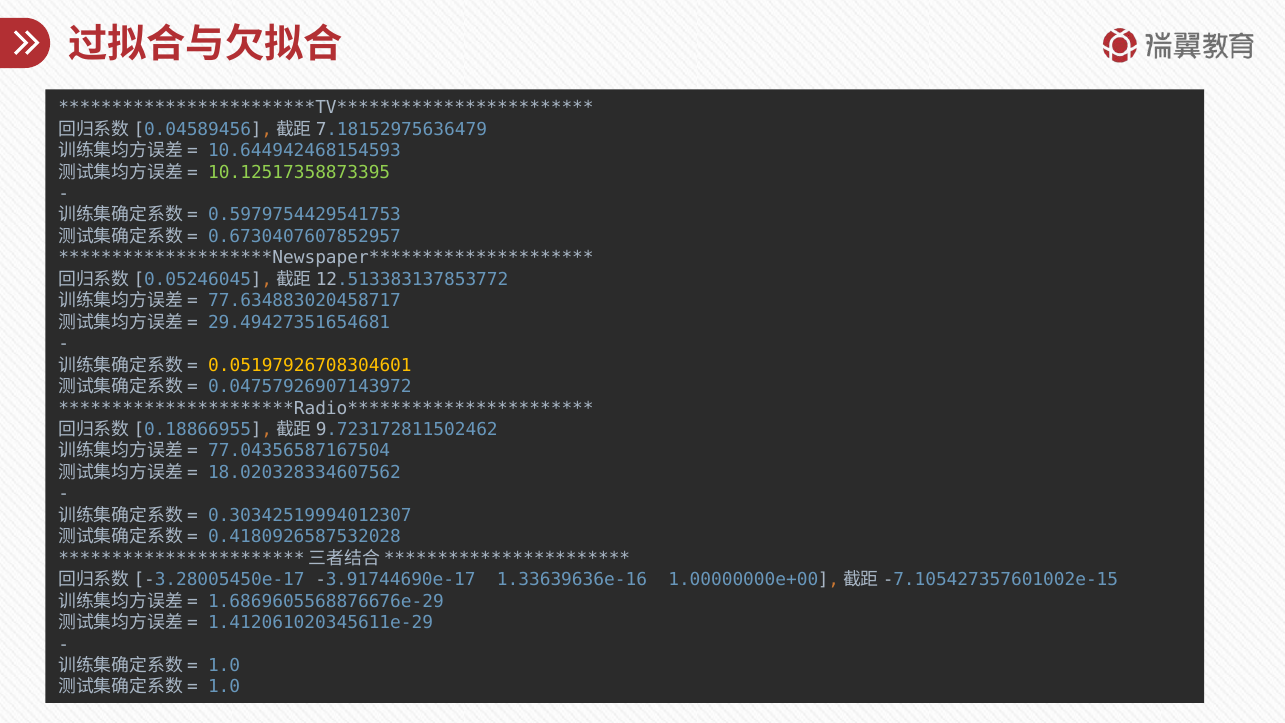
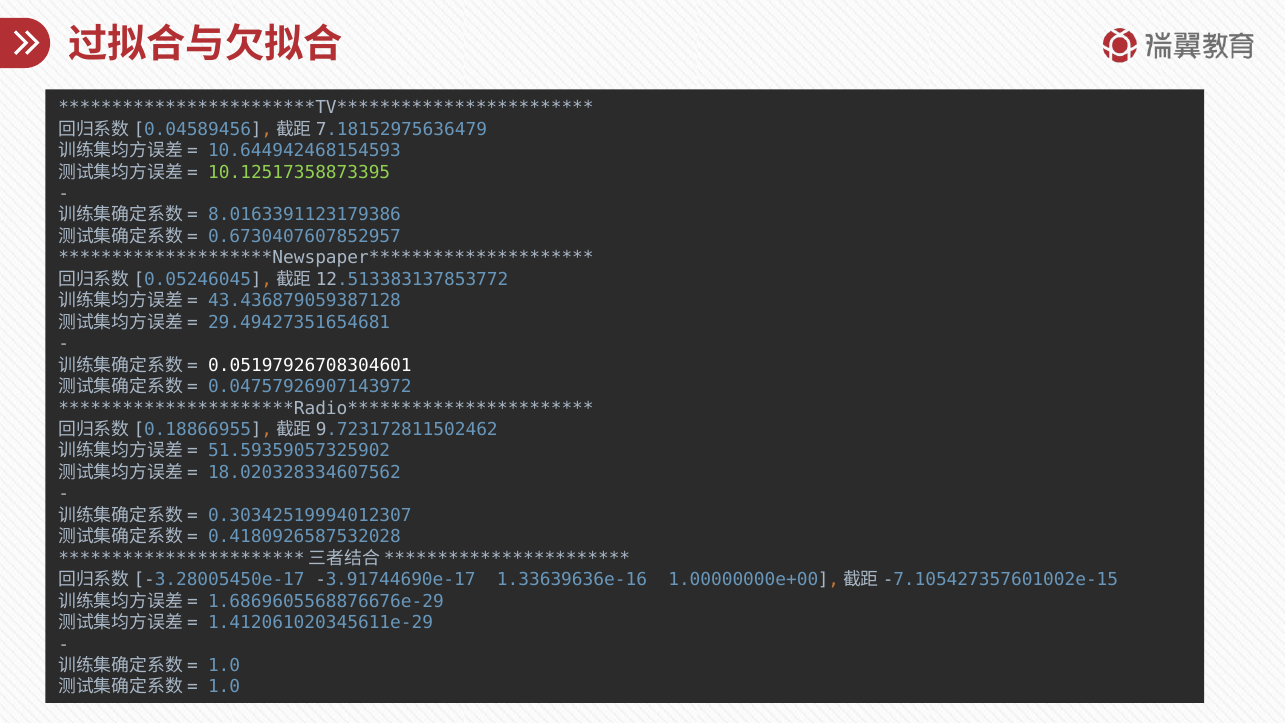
0.5979754429541753: 0.5979754429541753 -> 8.0163391123179386 (305, 215)
77.634883020458717: 77.634883020458717 -> 43.436879059387128 (305, 301)
0.05197926708304601 colour: yellow -> white (310, 365)
77.04356587167504: 77.04356587167504 -> 51.59359057325902 (299, 451)
